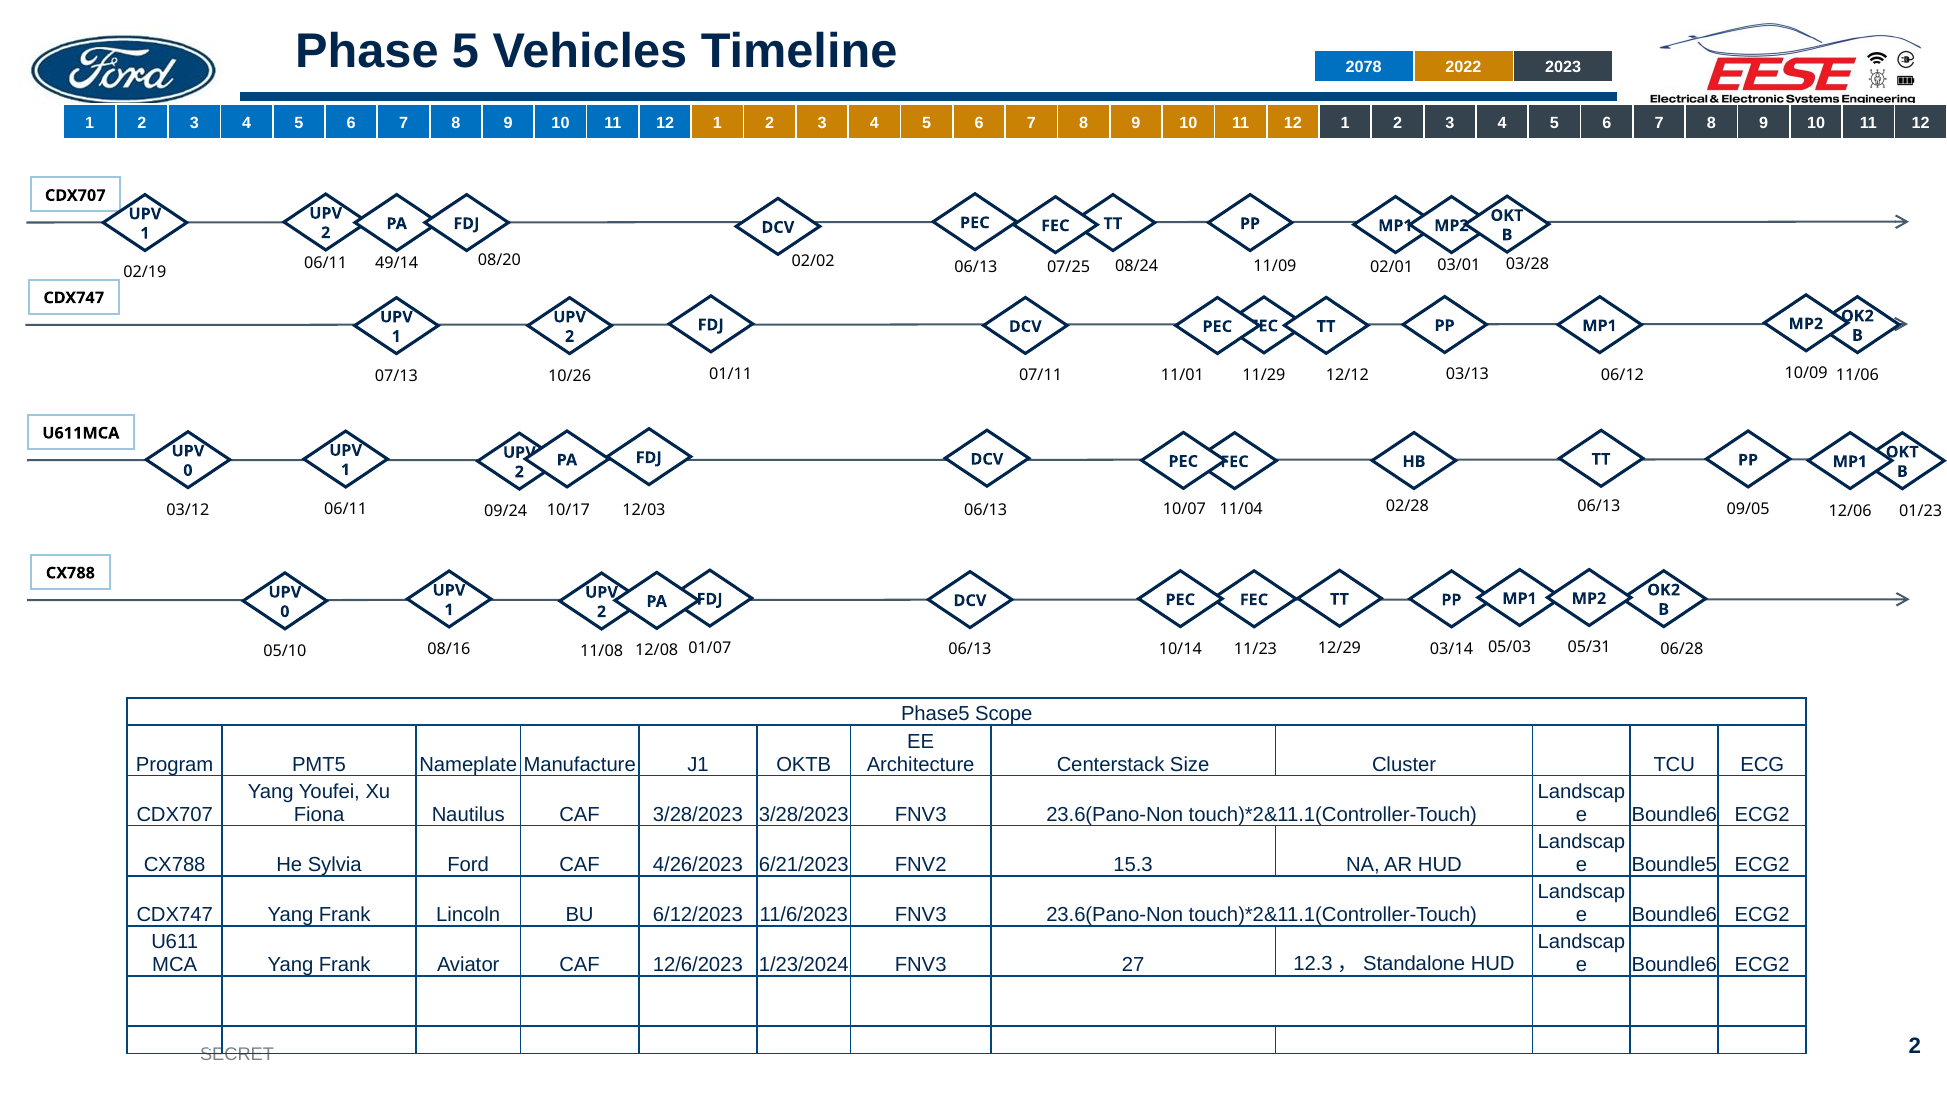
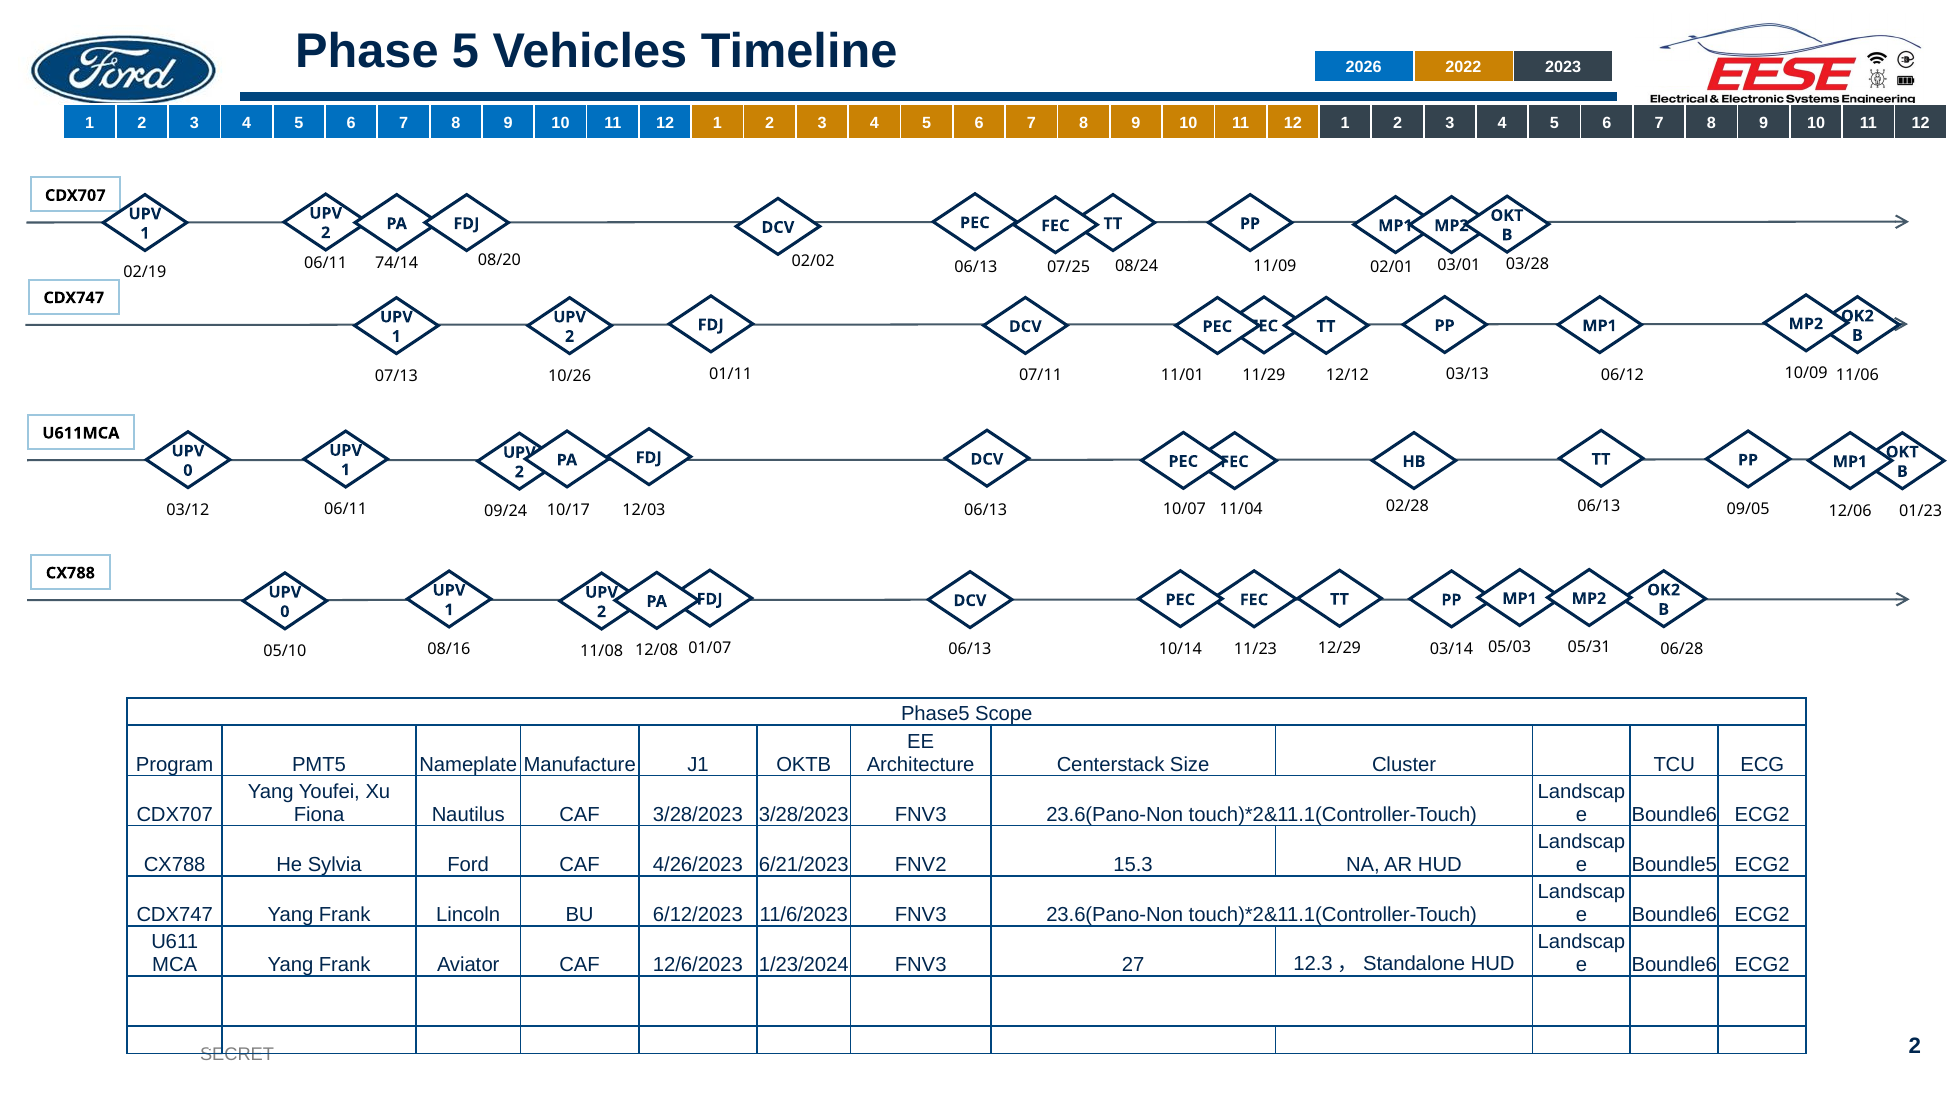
2078: 2078 -> 2026 (1364, 67)
49/14: 49/14 -> 74/14 (397, 263)
